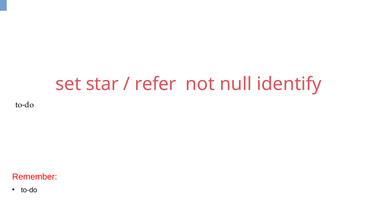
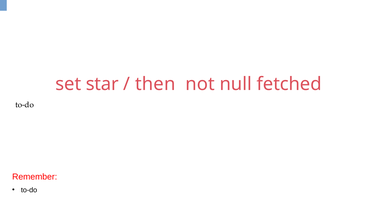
refer: refer -> then (155, 84)
identify: identify -> fetched (289, 84)
